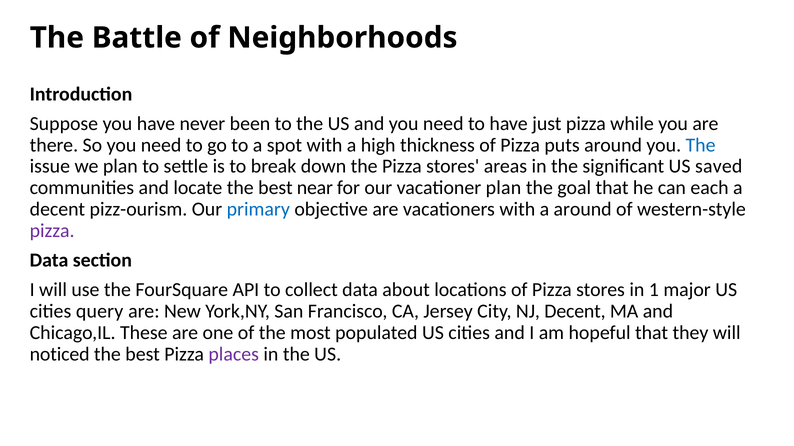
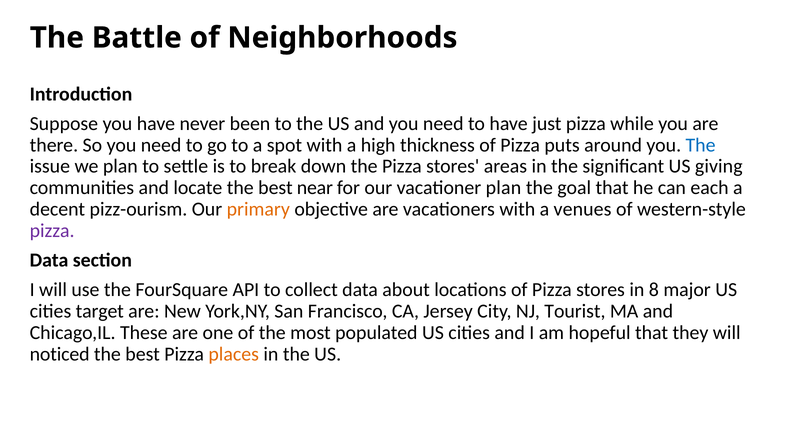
saved: saved -> giving (719, 167)
primary colour: blue -> orange (258, 210)
a around: around -> venues (583, 210)
1: 1 -> 8 (654, 290)
query: query -> target (100, 312)
NJ Decent: Decent -> Tourist (575, 312)
places colour: purple -> orange (234, 355)
